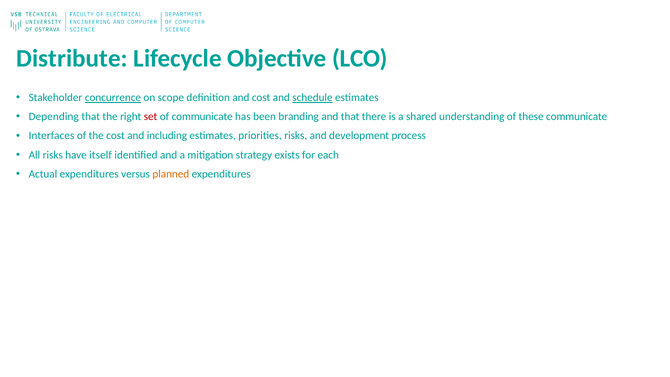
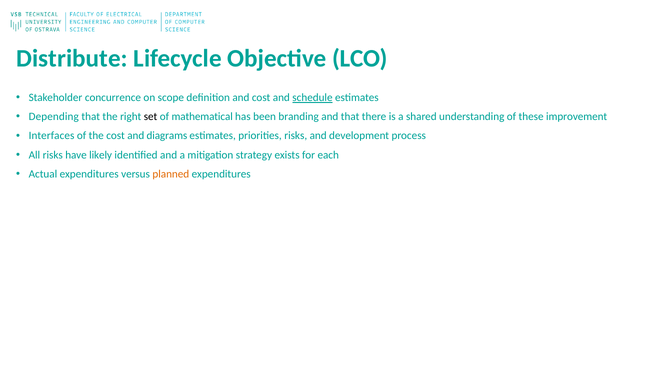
concurrence underline: present -> none (113, 98)
set colour: red -> black (151, 117)
of communicate: communicate -> mathematical (202, 117)
these communicate: communicate -> improvement (577, 117)
including: including -> diagrams (167, 136)
itself: itself -> likely (101, 155)
